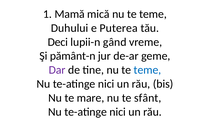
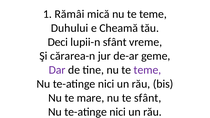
Mamă: Mamă -> Rămâi (69, 14)
Puterea: Puterea -> Cheamă (119, 28)
lupii-n gând: gând -> sfânt (115, 42)
pământ-n: pământ-n -> cărarea-n (73, 56)
teme colour: blue -> purple (147, 70)
